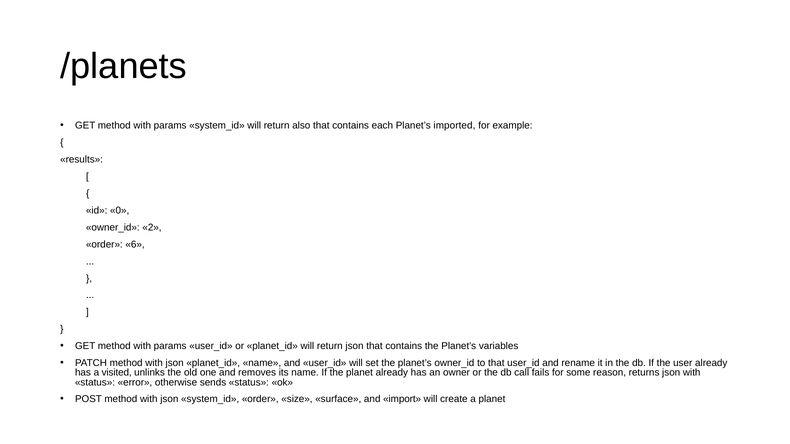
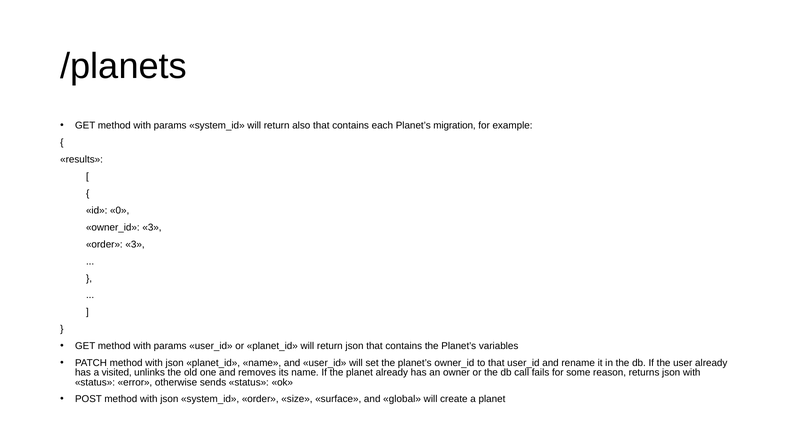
imported: imported -> migration (455, 126)
owner_id 2: 2 -> 3 (152, 228)
order 6: 6 -> 3 (135, 245)
import: import -> global (402, 400)
